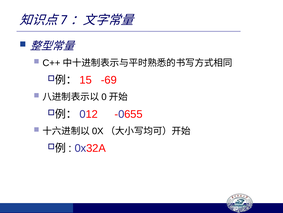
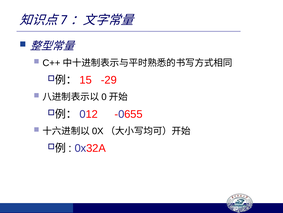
-69: -69 -> -29 (109, 80)
